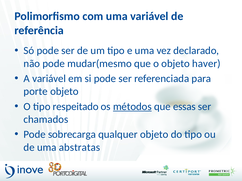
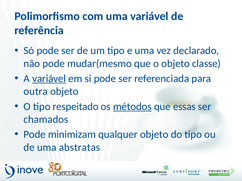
haver: haver -> classe (206, 64)
variável underline: none -> present (49, 79)
porte: porte -> outra (36, 92)
sobrecarga: sobrecarga -> minimizam (72, 135)
